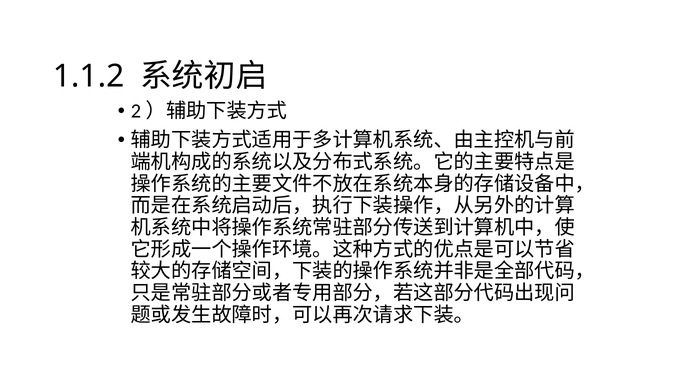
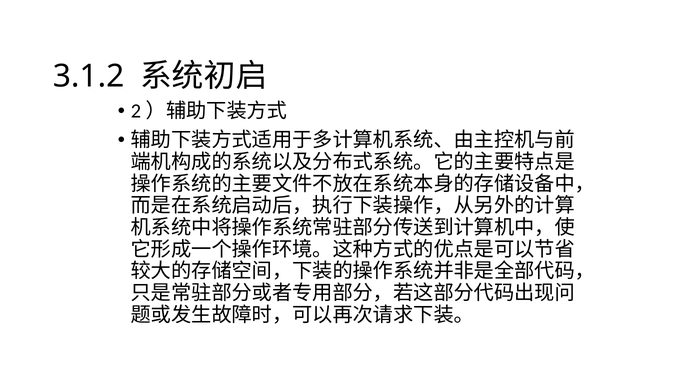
1.1.2: 1.1.2 -> 3.1.2 (89, 76)
